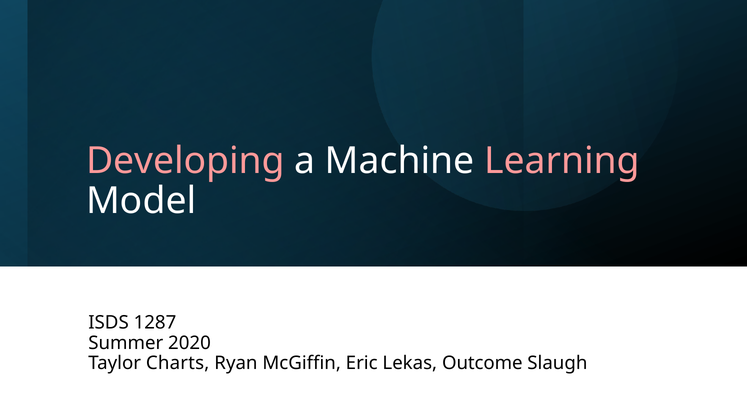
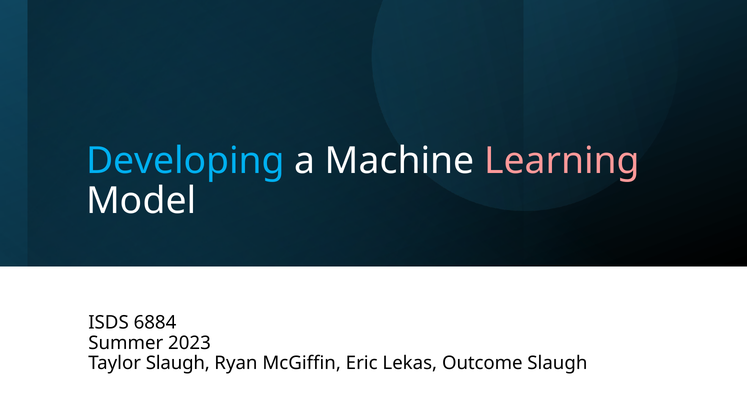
Developing colour: pink -> light blue (185, 161)
1287: 1287 -> 6884 (155, 323)
2020: 2020 -> 2023 (189, 343)
Taylor Charts: Charts -> Slaugh (178, 363)
